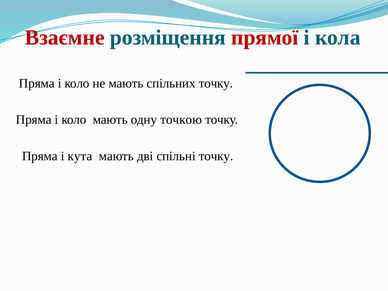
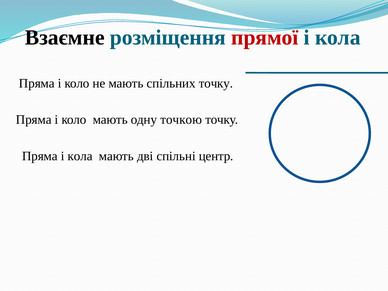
Взаємне colour: red -> black (65, 38)
Пряма і кута: кута -> кола (80, 156)
спільні точку: точку -> центр (216, 156)
